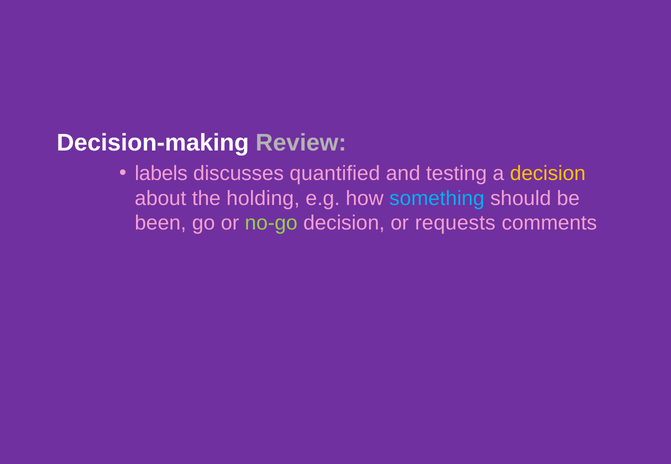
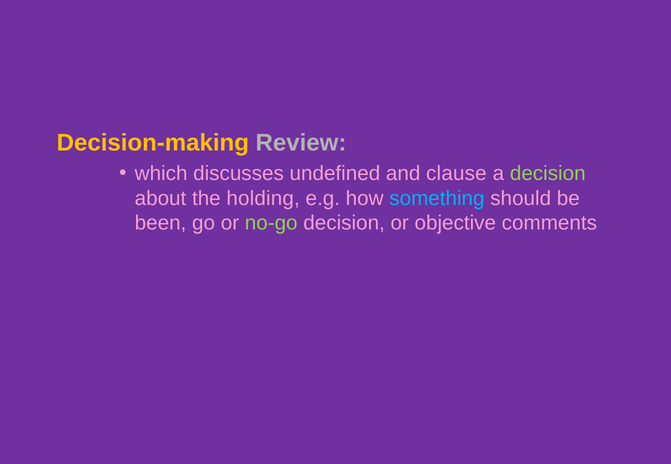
Decision-making colour: white -> yellow (153, 143)
labels: labels -> which (161, 174)
quantified: quantified -> undefined (335, 174)
testing: testing -> clause (456, 174)
decision colour: yellow -> light green (548, 174)
requests: requests -> objective (455, 223)
